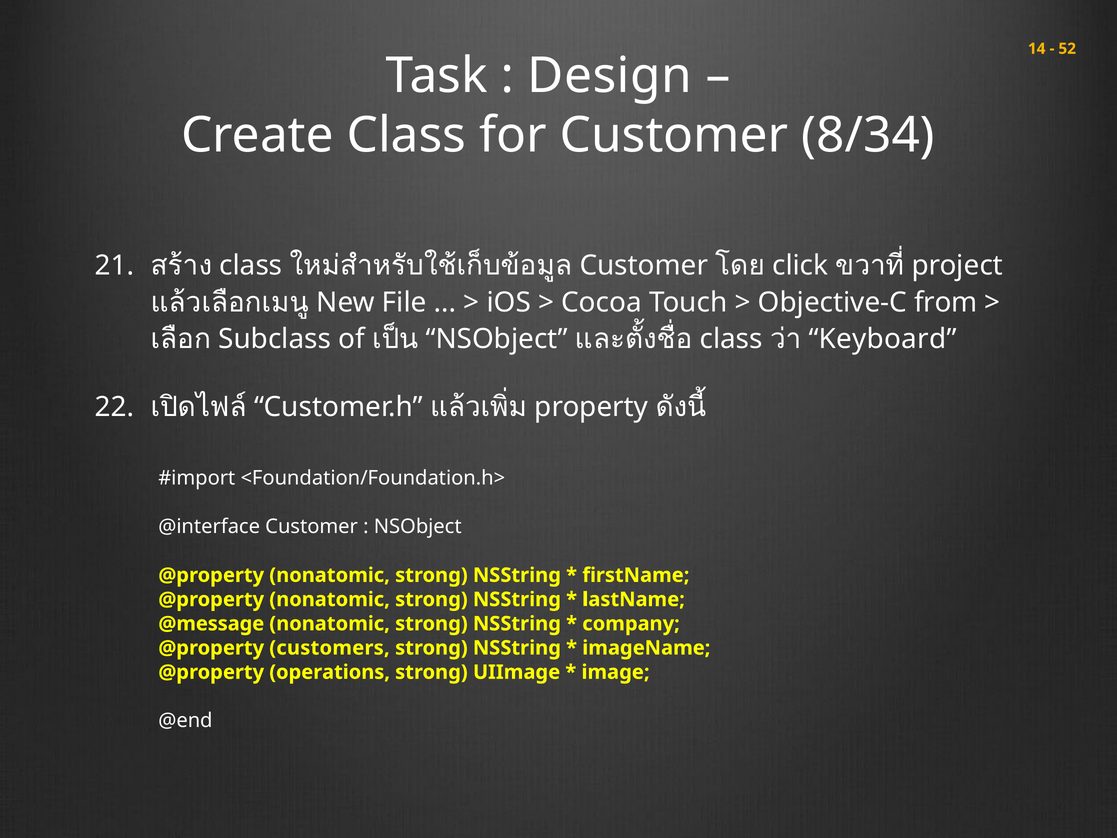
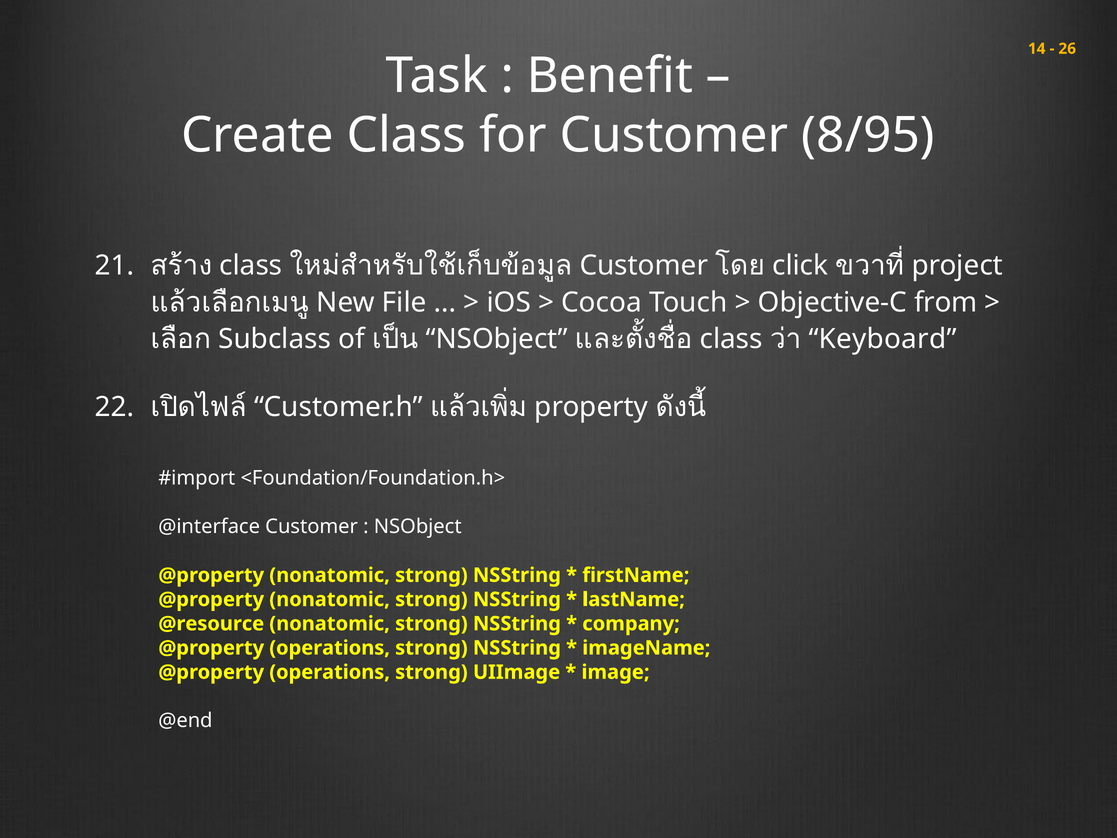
52: 52 -> 26 (1067, 49)
Design: Design -> Benefit (610, 76)
8/34: 8/34 -> 8/95 (868, 135)
@message: @message -> @resource (211, 624)
customers: customers -> operations (330, 648)
